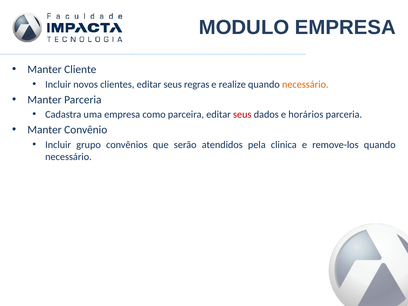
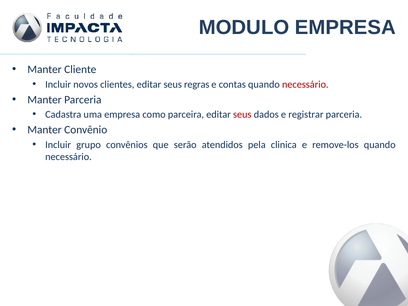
realize: realize -> contas (232, 84)
necessário colour: orange -> red (305, 84)
horários: horários -> registrar (306, 114)
